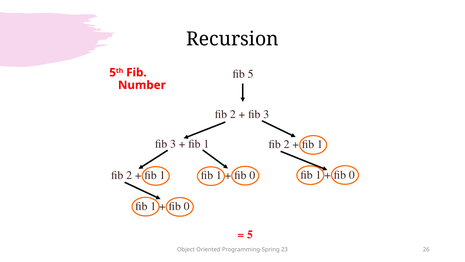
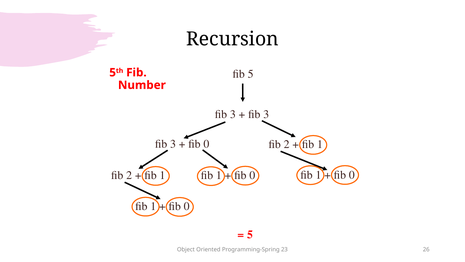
2: 2 -> 3 (233, 114)
1: 1 -> 0 (206, 144)
